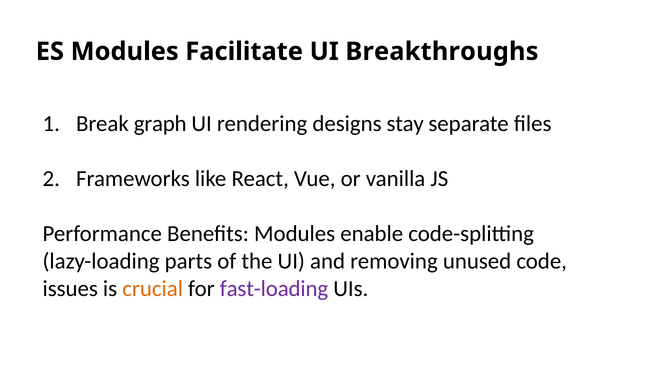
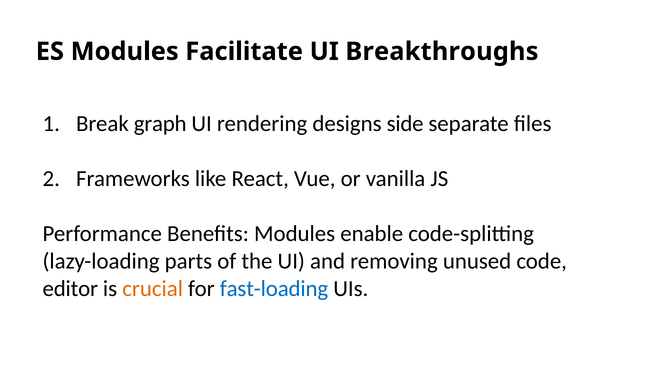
stay: stay -> side (405, 124)
issues: issues -> editor (70, 288)
fast-loading colour: purple -> blue (274, 288)
